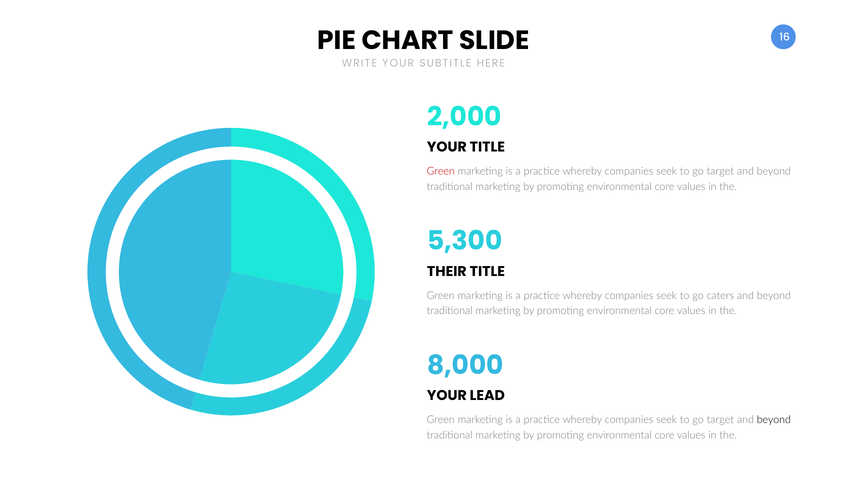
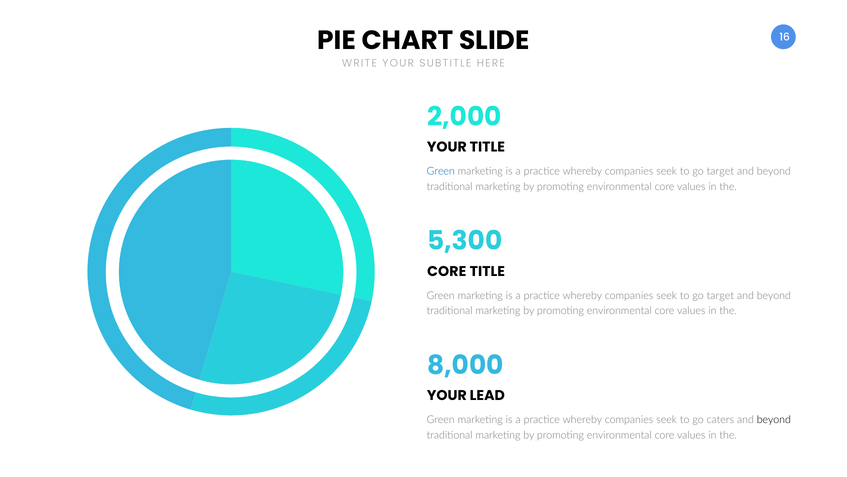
Green colour: red -> blue (441, 171)
THEIR: THEIR -> CORE (447, 271)
caters: caters -> target (720, 295)
target: target -> caters (720, 419)
